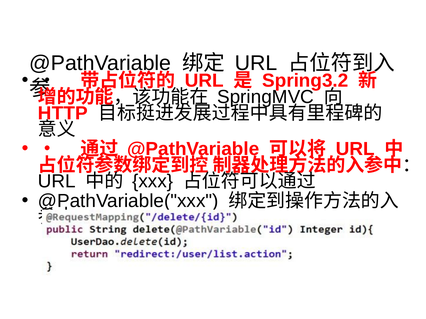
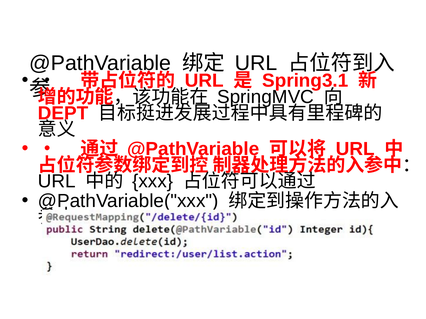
Spring3.2: Spring3.2 -> Spring3.1 (305, 81)
HTTP: HTTP -> DEPT (63, 113)
